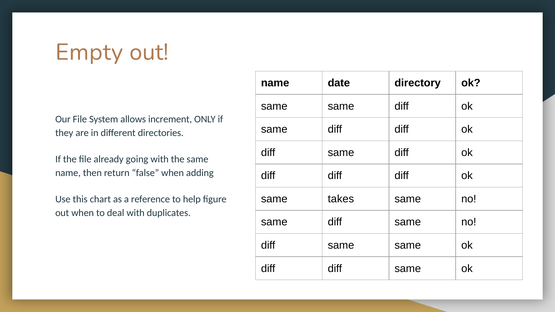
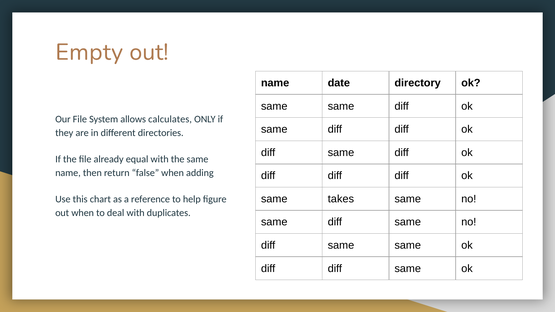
increment: increment -> calculates (170, 119)
going: going -> equal (137, 159)
